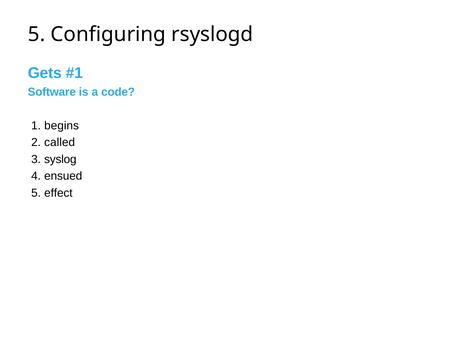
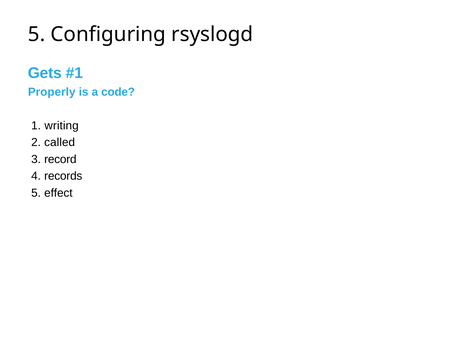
Software: Software -> Properly (52, 92)
begins: begins -> writing (62, 126)
syslog: syslog -> record (60, 159)
ensued: ensued -> records (63, 176)
